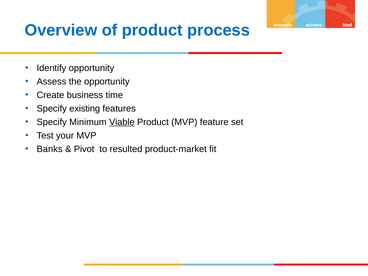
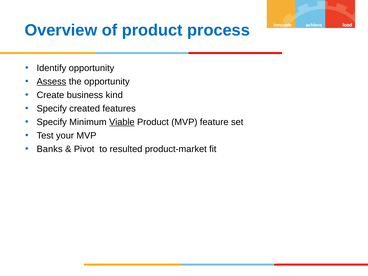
Assess underline: none -> present (51, 82)
time: time -> kind (114, 95)
existing: existing -> created (85, 109)
